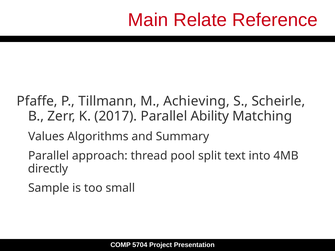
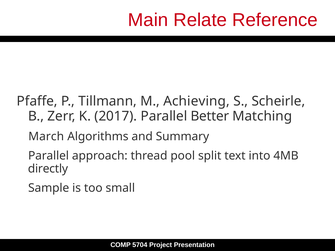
Ability: Ability -> Better (210, 116)
Values: Values -> March (46, 137)
